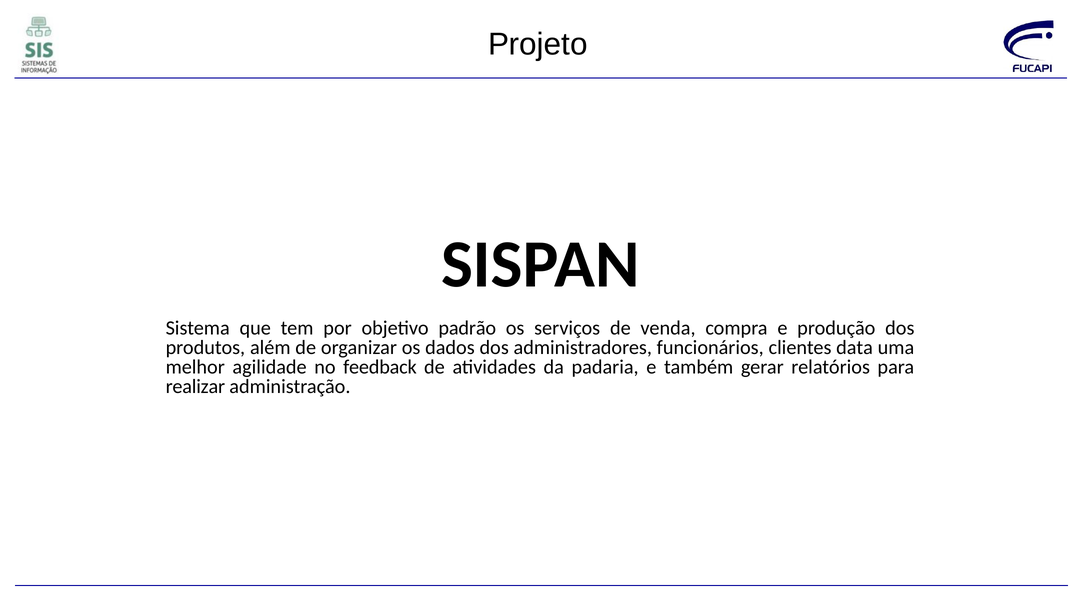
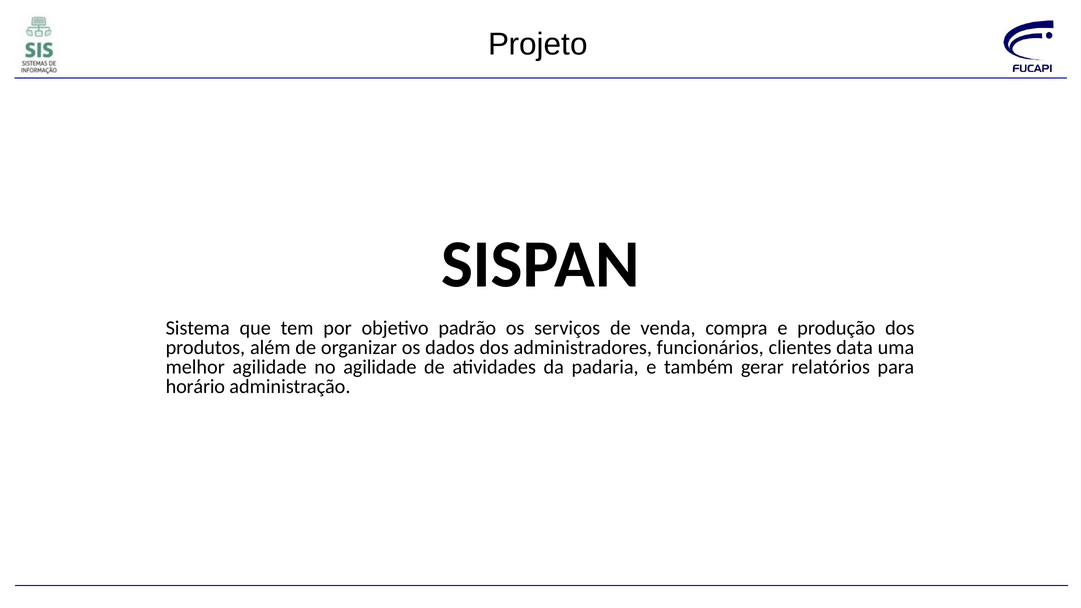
no feedback: feedback -> agilidade (380, 367)
realizar: realizar -> horário (195, 386)
